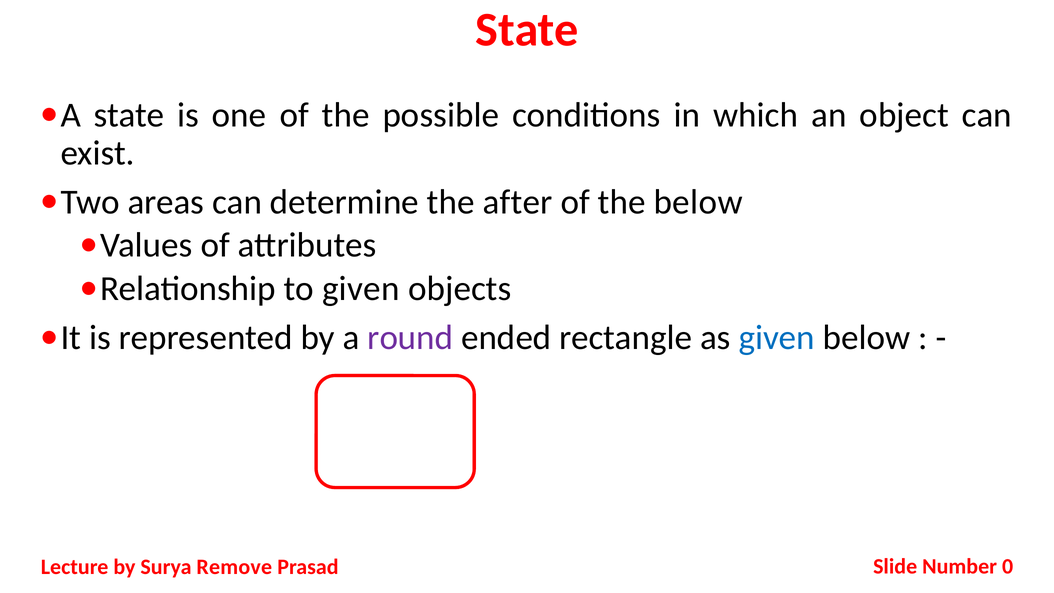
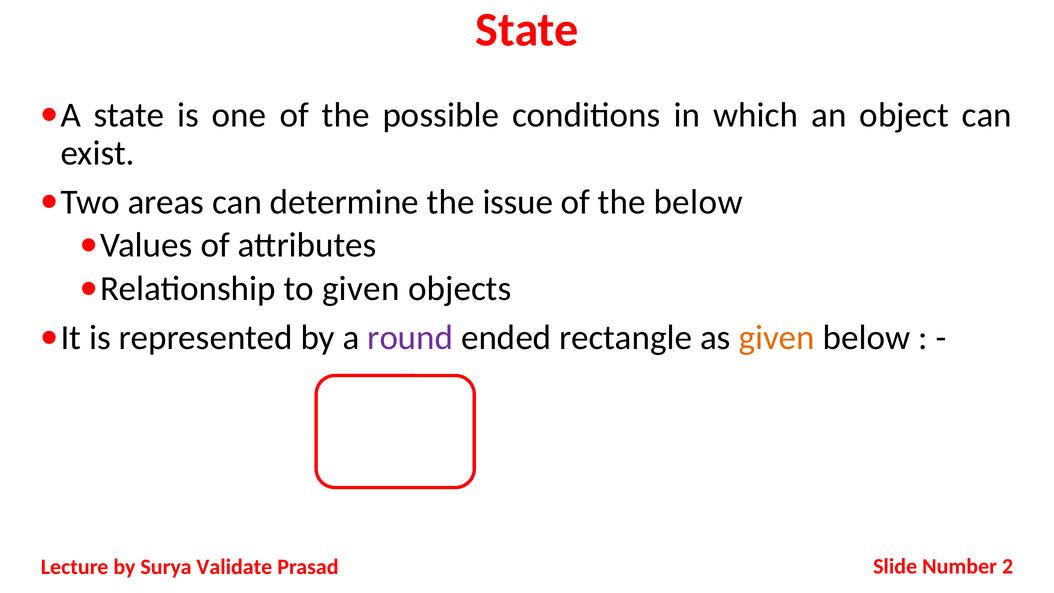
after: after -> issue (518, 202)
given colour: blue -> orange (777, 338)
Remove: Remove -> Validate (234, 567)
0: 0 -> 2 (1008, 567)
